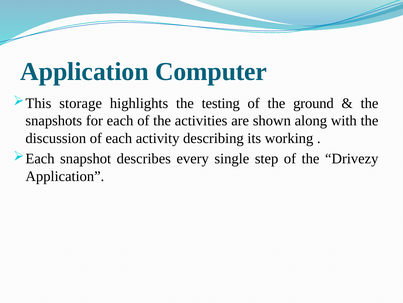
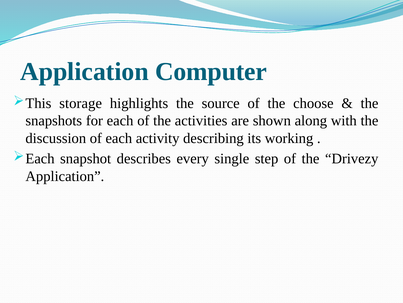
testing: testing -> source (221, 103)
ground: ground -> choose (313, 103)
